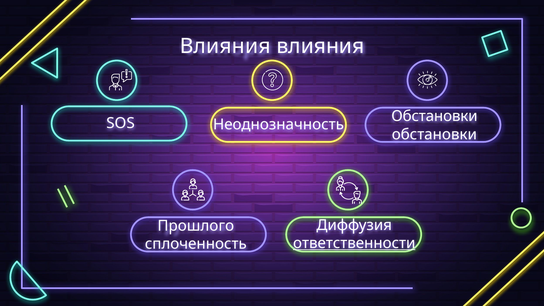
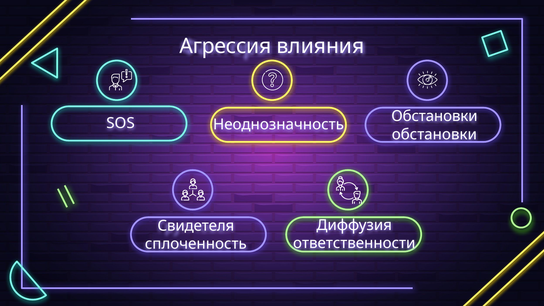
Влияния: Влияния -> Агрессия (225, 46)
Прошлого: Прошлого -> Свидетеля (196, 226)
ответственности underline: present -> none (354, 243)
